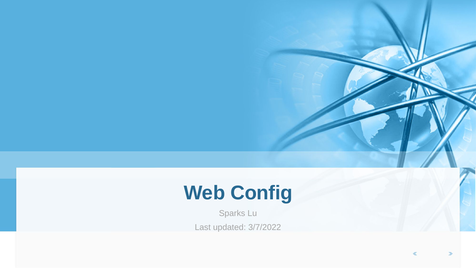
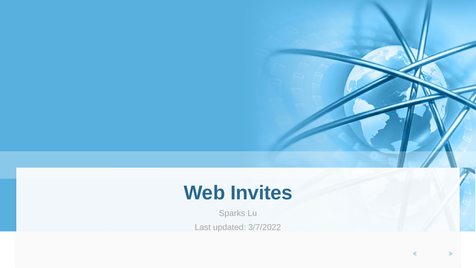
Config: Config -> Invites (262, 193)
